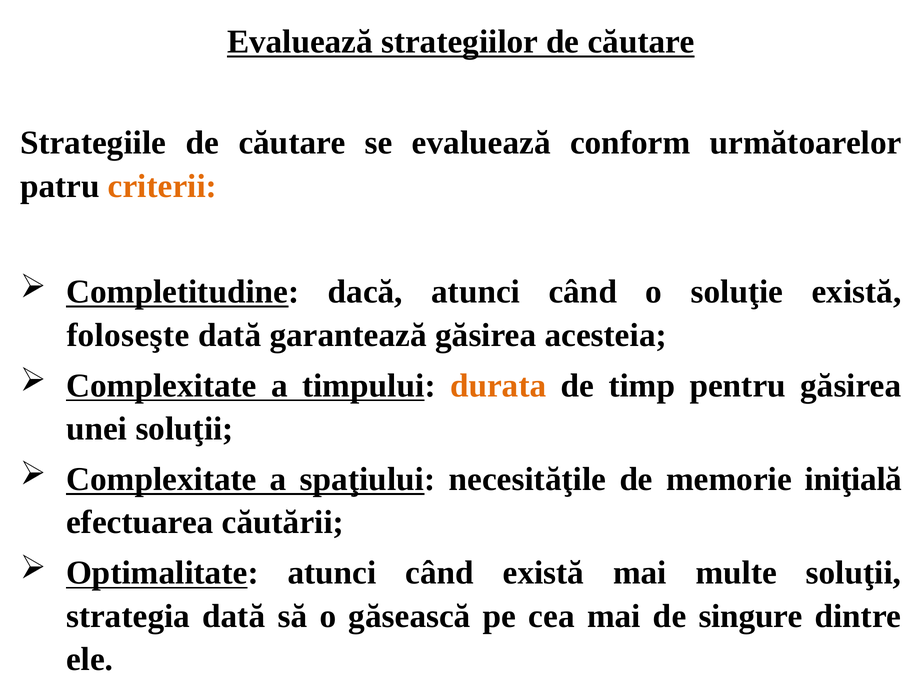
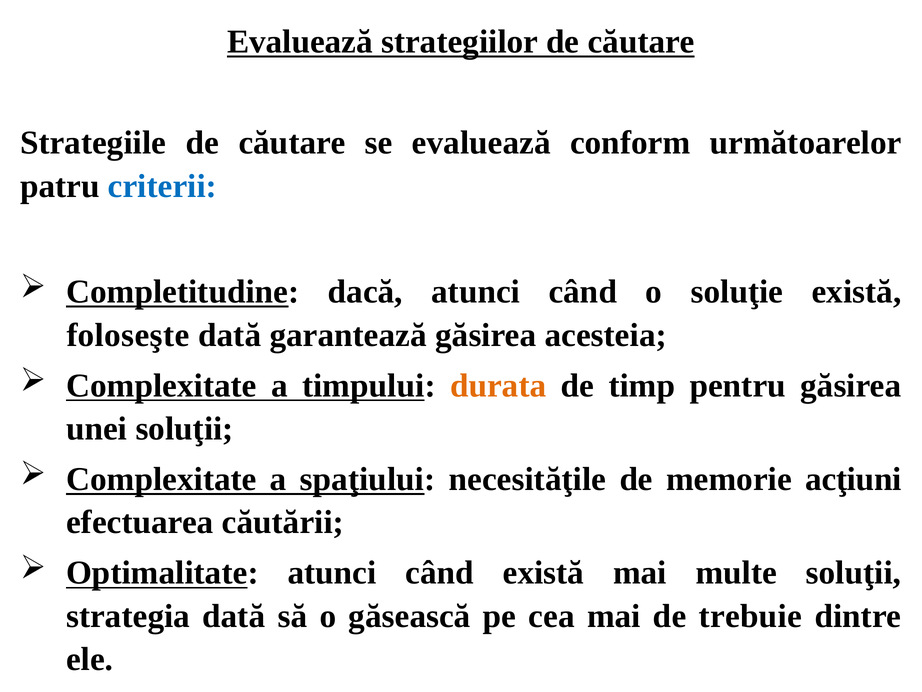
criterii colour: orange -> blue (162, 186)
iniţială: iniţială -> acţiuni (853, 479)
singure: singure -> trebuie (750, 616)
